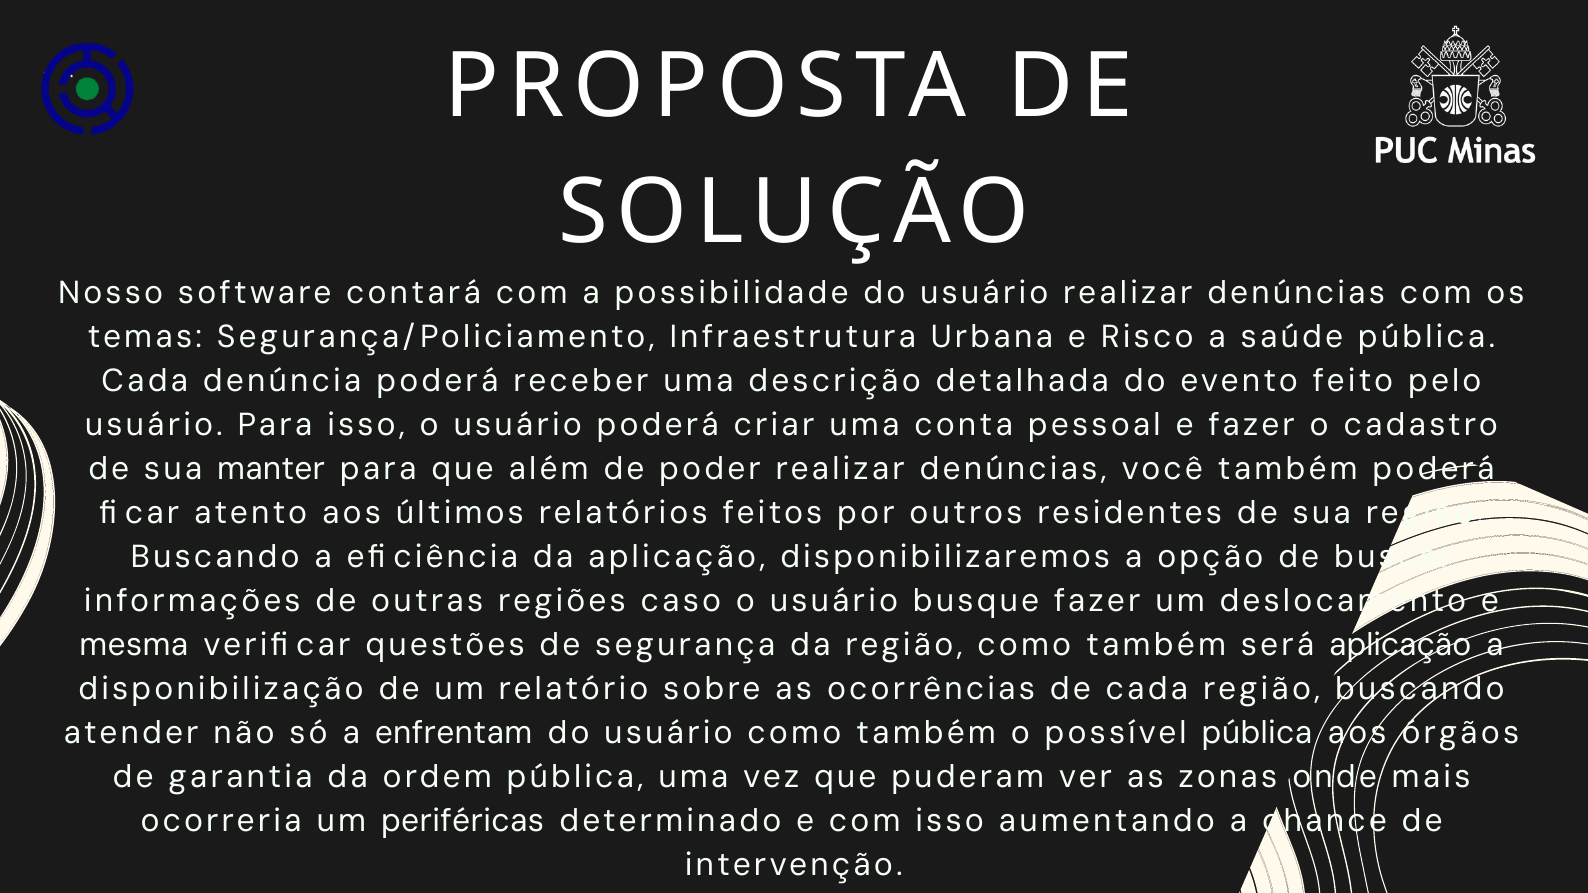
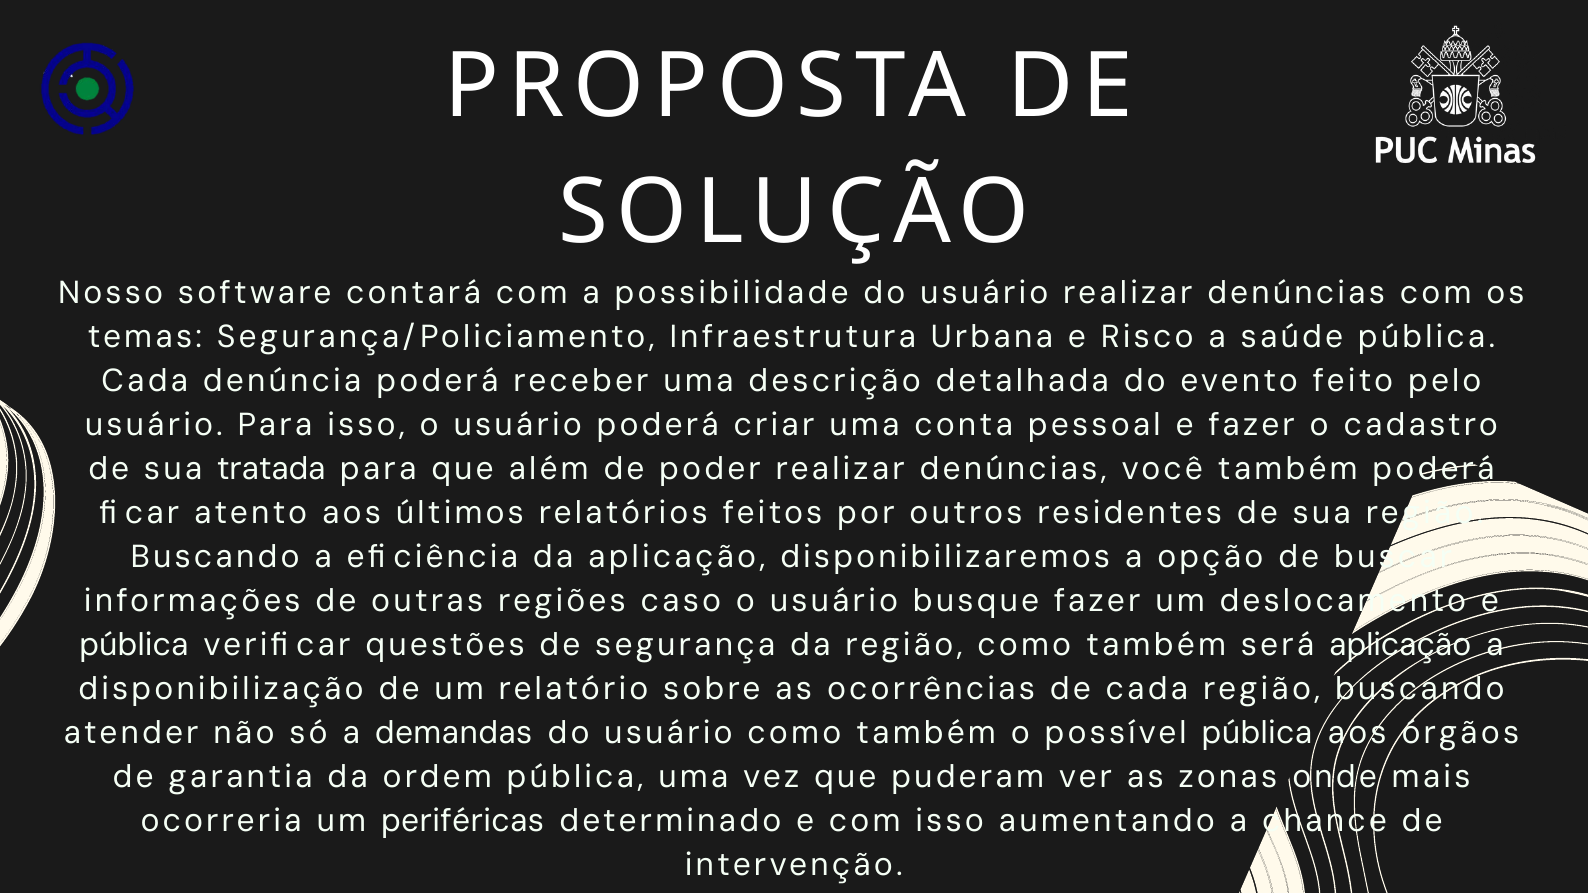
manter: manter -> tratada (271, 469)
mesma: mesma -> pública (134, 645)
enfrentam: enfrentam -> demandas (454, 733)
